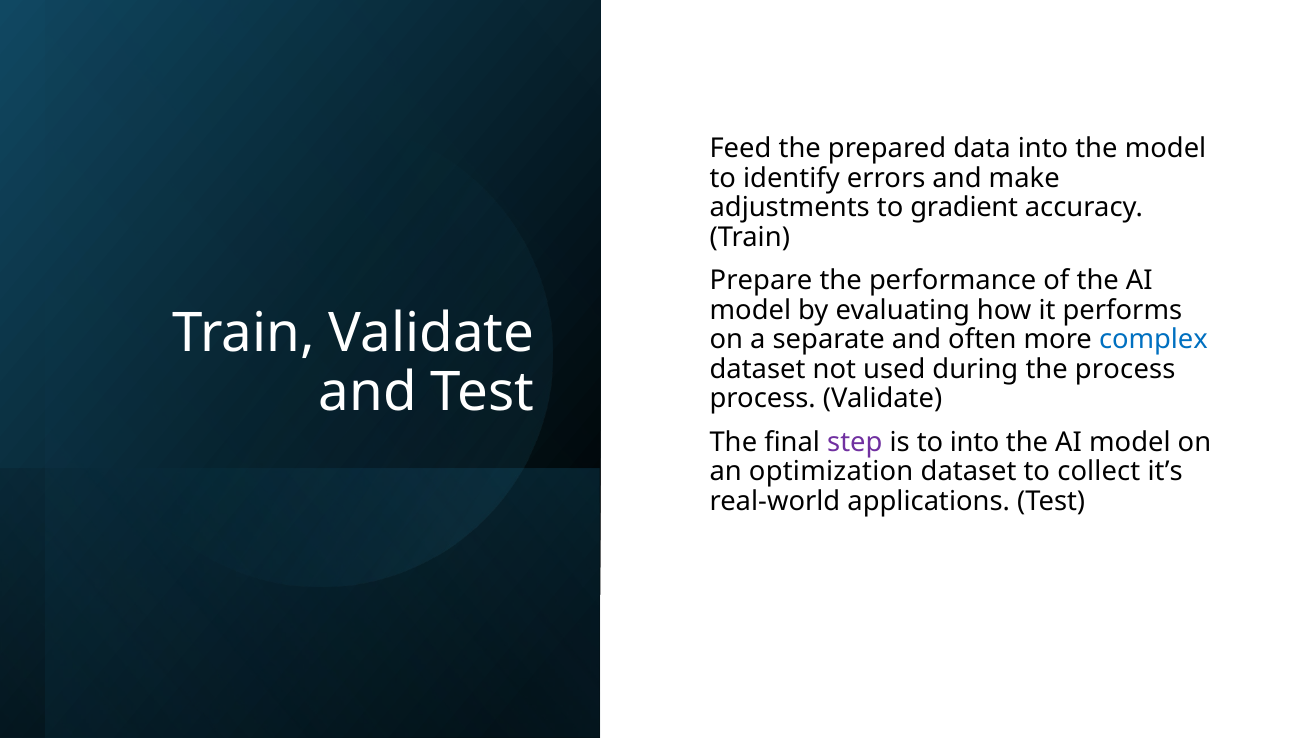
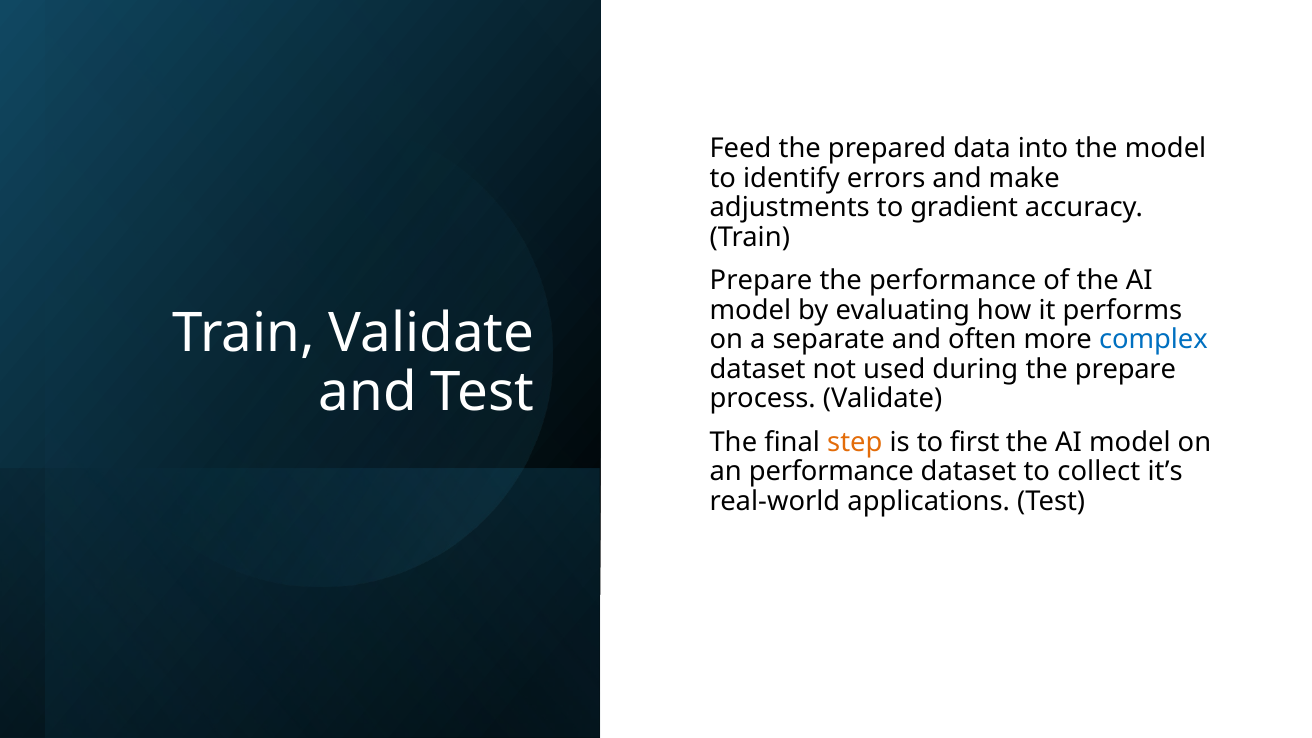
the process: process -> prepare (1125, 369)
step colour: purple -> orange (855, 442)
to into: into -> first (975, 442)
an optimization: optimization -> performance (831, 472)
